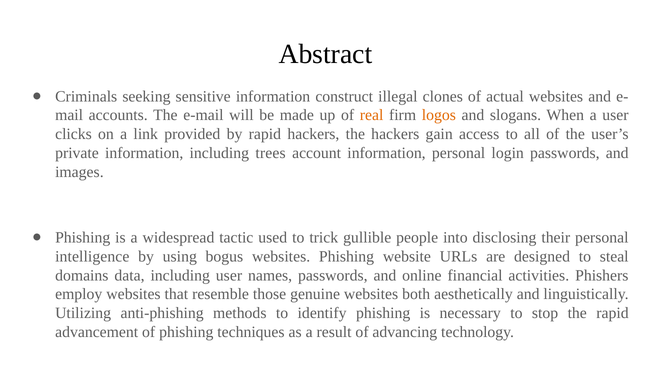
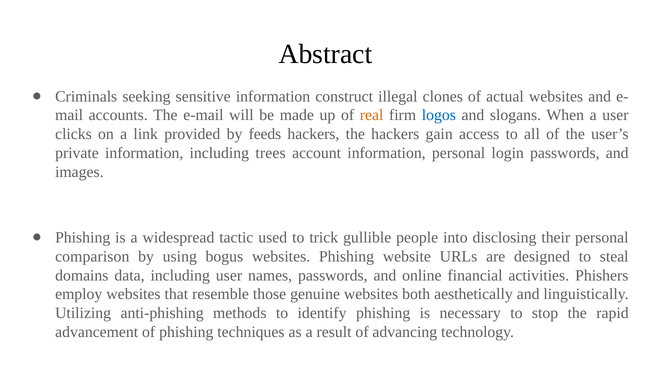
logos colour: orange -> blue (439, 115)
by rapid: rapid -> feeds (265, 134)
intelligence: intelligence -> comparison (92, 256)
